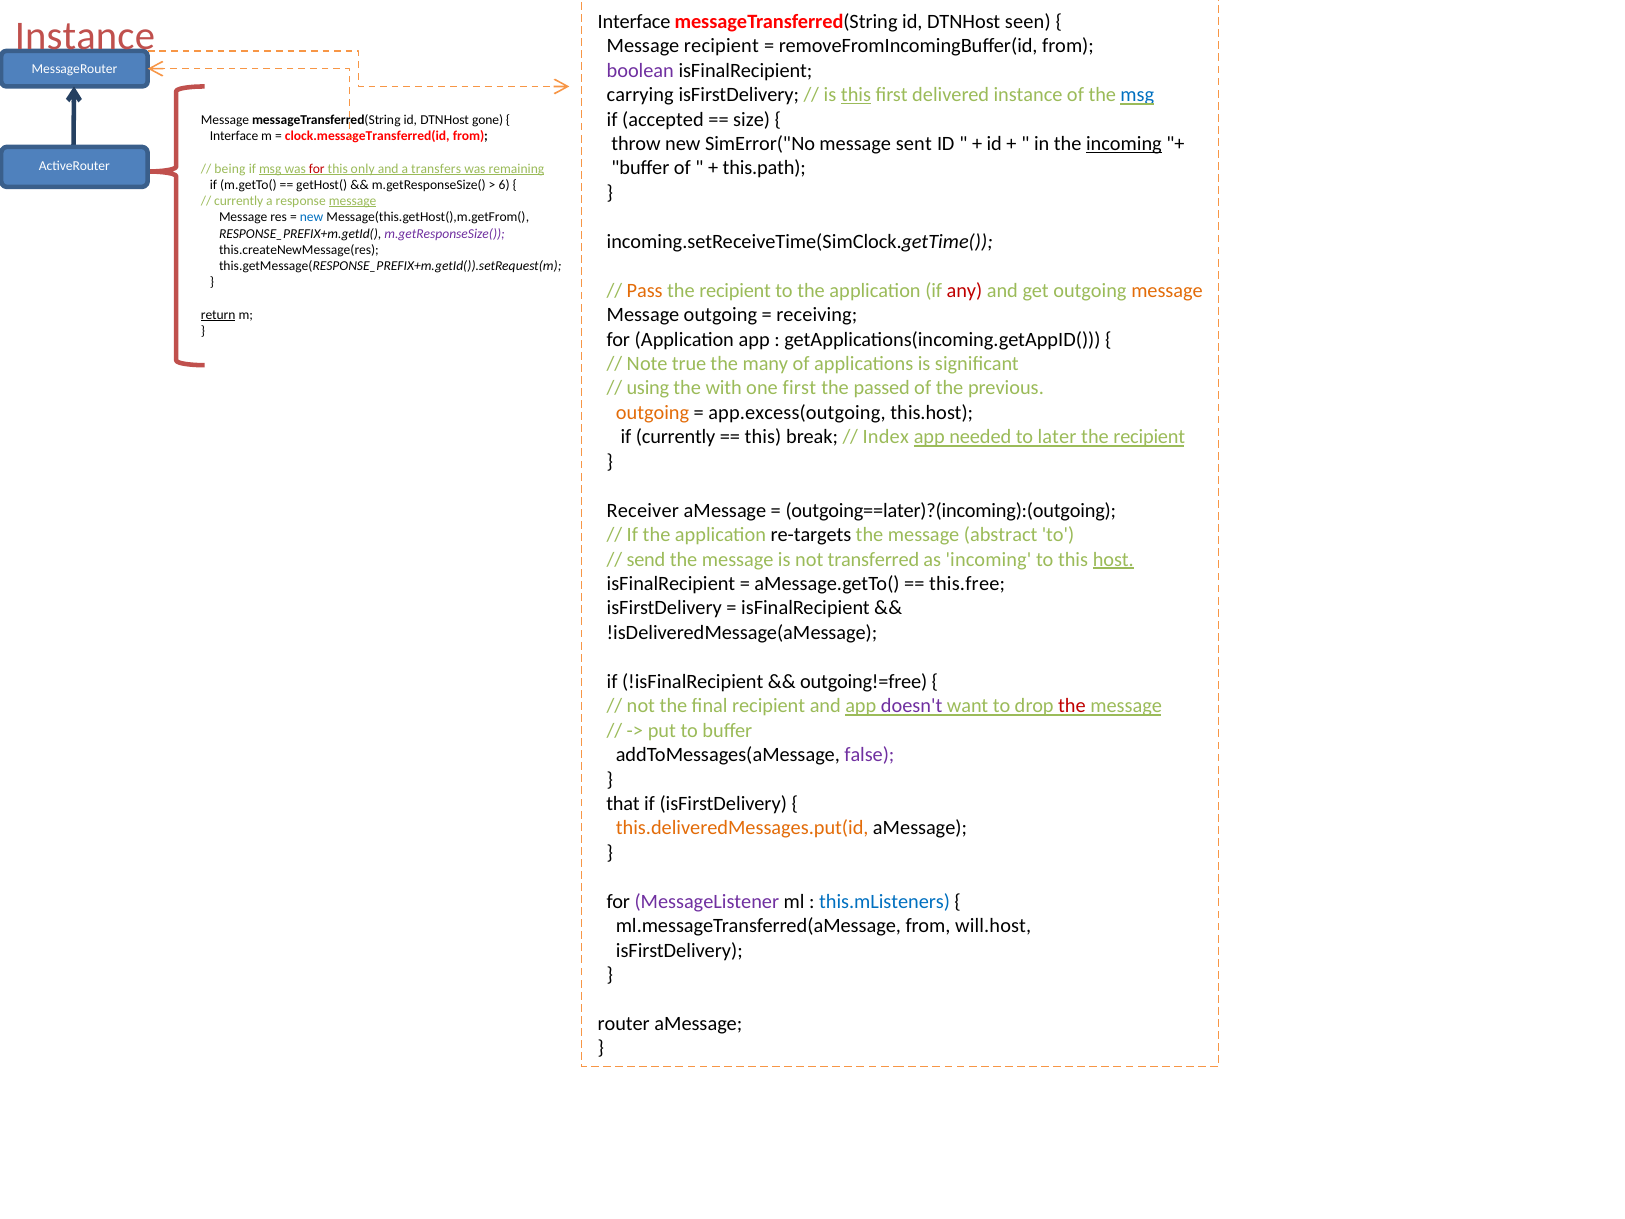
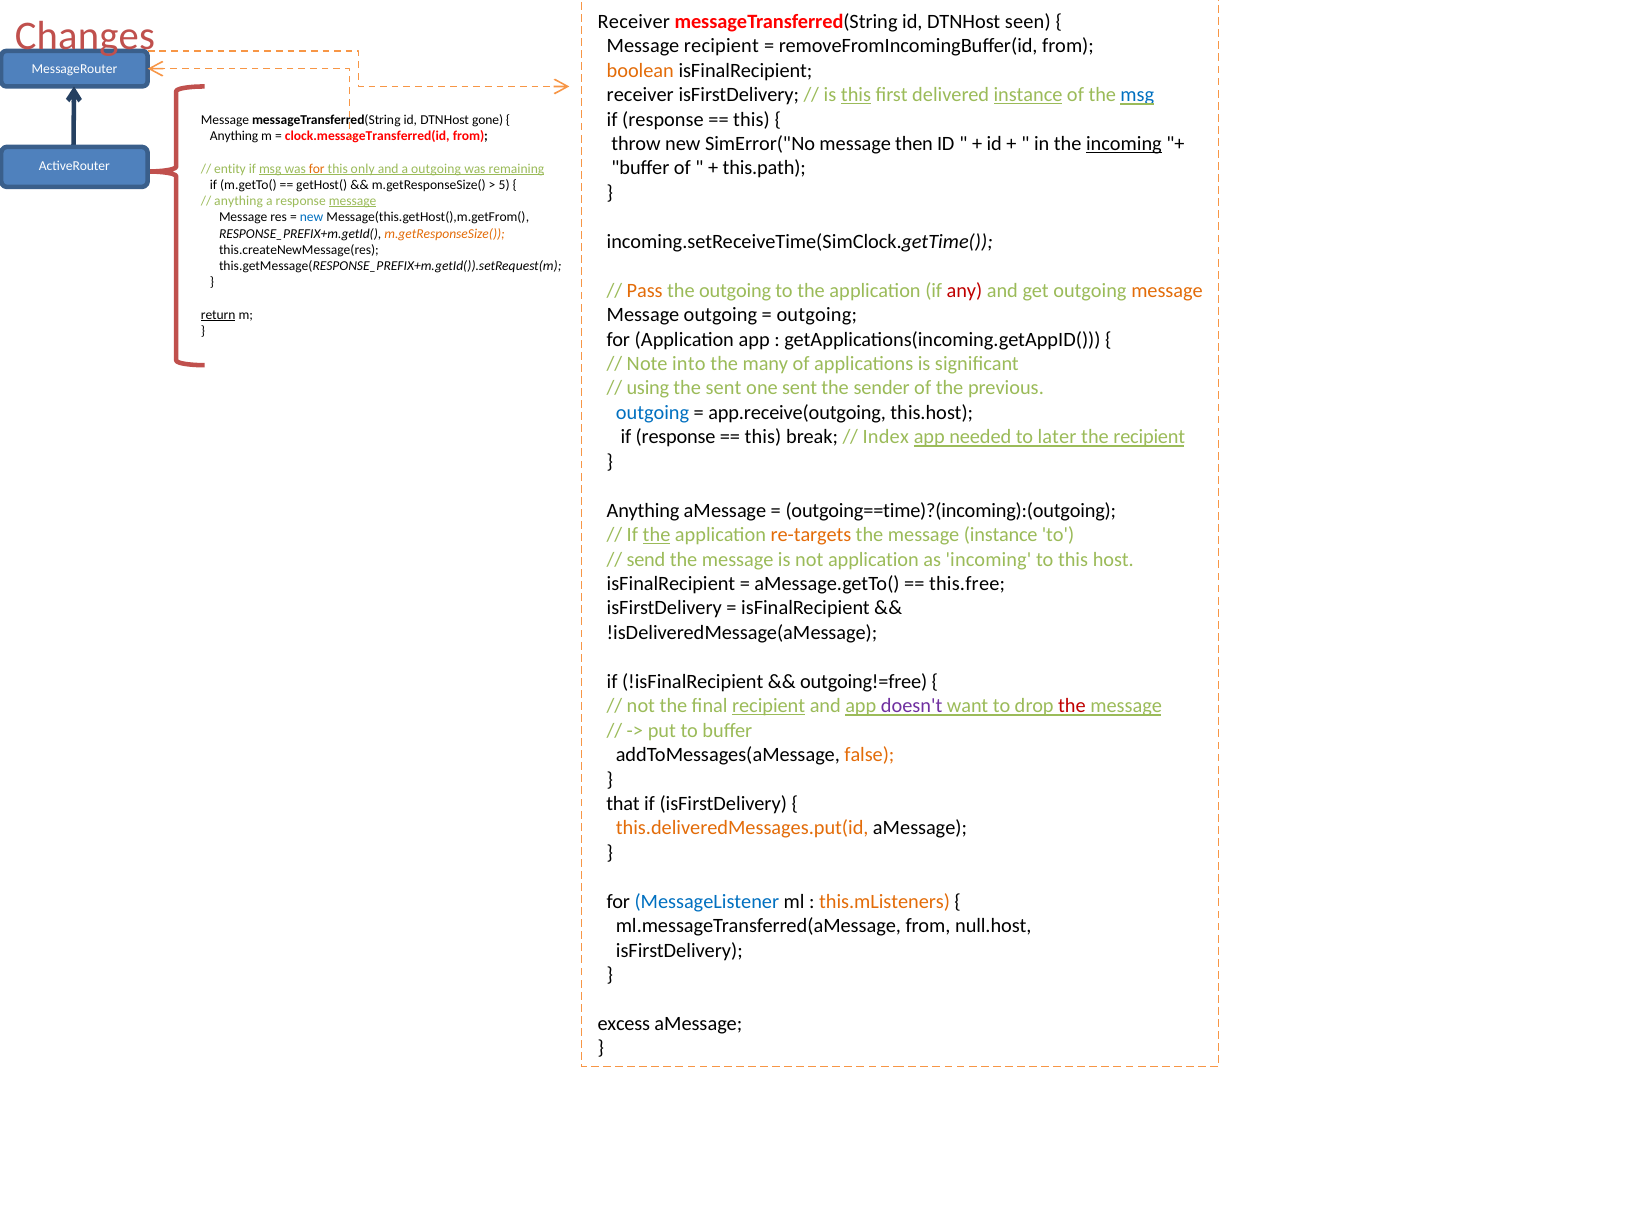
Interface: Interface -> Receiver (634, 22)
Instance: Instance -> Changes (85, 36)
boolean colour: purple -> orange (640, 70)
carrying: carrying -> receiver (640, 95)
instance underline: none -> present (1028, 95)
accepted: accepted -> response (663, 119)
size: size -> this (752, 119)
Interface: Interface -> Anything (234, 136)
sent: sent -> then (914, 144)
being: being -> entity (230, 169)
for colour: red -> orange (317, 169)
a transfers: transfers -> outgoing (436, 169)
6: 6 -> 5 (504, 185)
currently: currently -> anything (239, 201)
m.getResponseSize( colour: purple -> orange (445, 234)
recipient: recipient -> outgoing (735, 290)
receiving: receiving -> outgoing (817, 315)
true: true -> into (689, 364)
the with: with -> sent (724, 388)
one first: first -> sent (800, 388)
passed: passed -> sender (882, 388)
outgoing colour: orange -> blue (653, 413)
app.excess(outgoing: app.excess(outgoing -> app.receive(outgoing (797, 413)
currently: currently -> response (676, 437)
Receiver: Receiver -> Anything (643, 510)
outgoing==later)?(incoming):(outgoing: outgoing==later)?(incoming):(outgoing -> outgoing==time)?(incoming):(outgoing (951, 510)
the underline: none -> present (657, 535)
re-targets colour: black -> orange (811, 535)
message abstract: abstract -> instance (1001, 535)
not transferred: transferred -> application (873, 559)
host underline: present -> none (1113, 559)
recipient underline: none -> present (769, 706)
false colour: purple -> orange (869, 755)
MessageListener colour: purple -> blue (707, 901)
this.mListeners colour: blue -> orange (885, 901)
will.host: will.host -> null.host (993, 926)
router: router -> excess (624, 1024)
